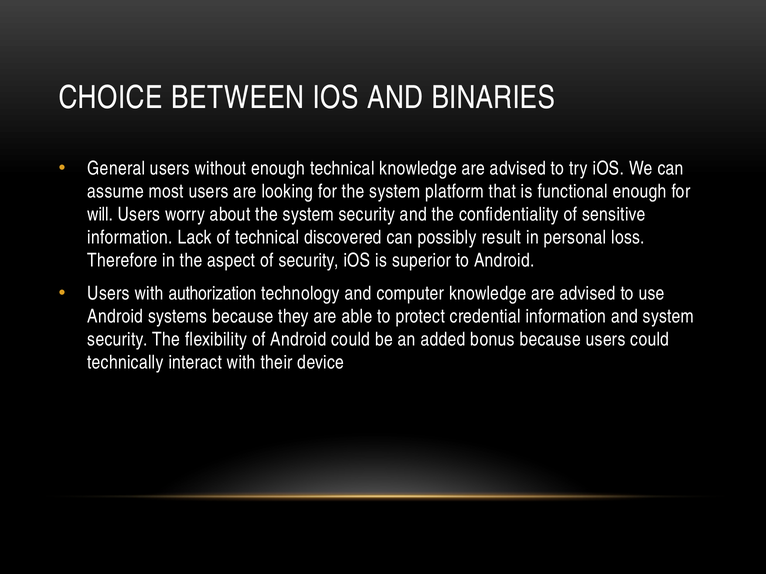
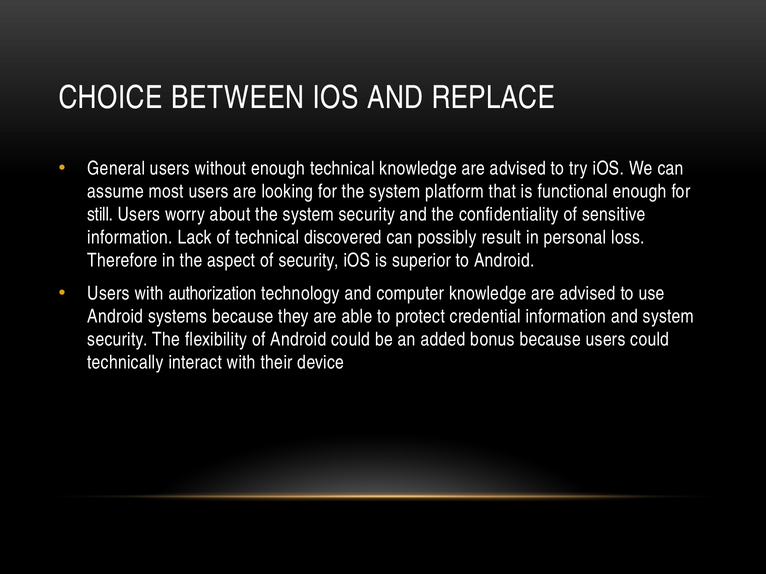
BINARIES: BINARIES -> REPLACE (493, 98)
will: will -> still (100, 215)
